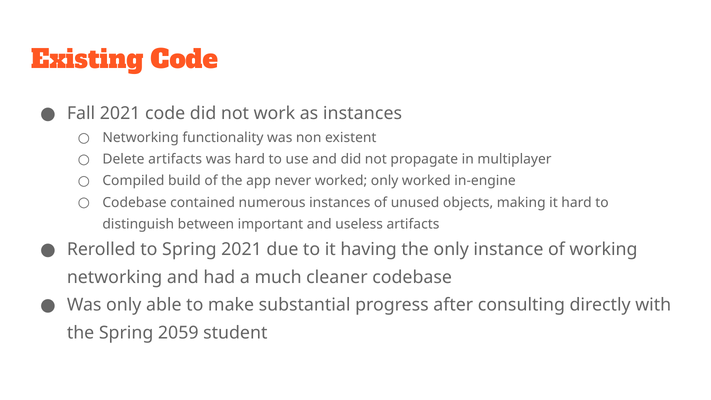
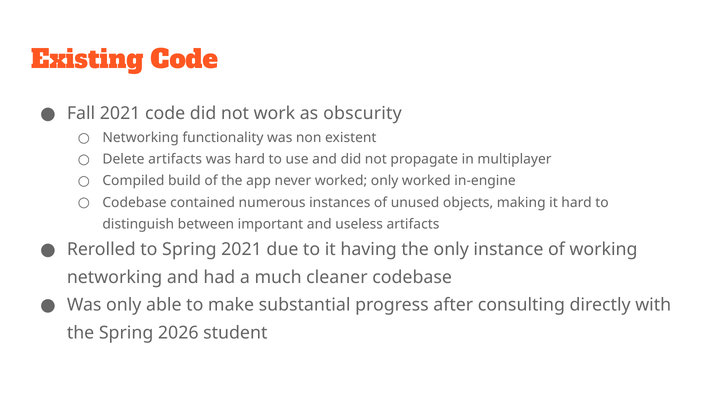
as instances: instances -> obscurity (362, 113)
2059: 2059 -> 2026 (178, 333)
